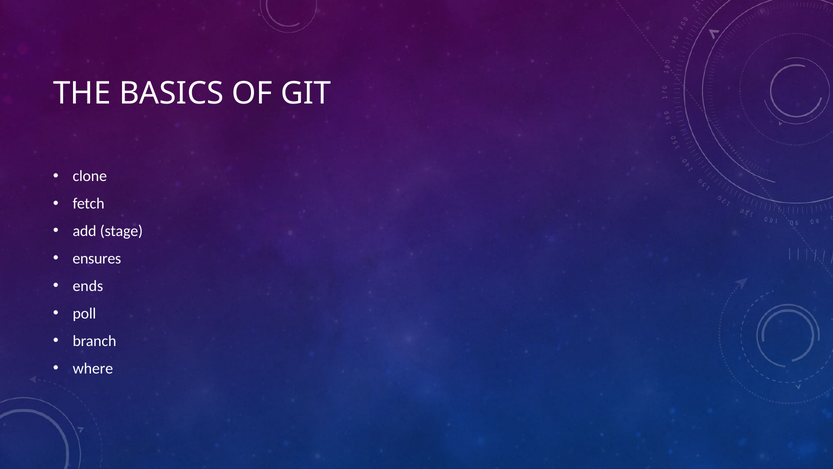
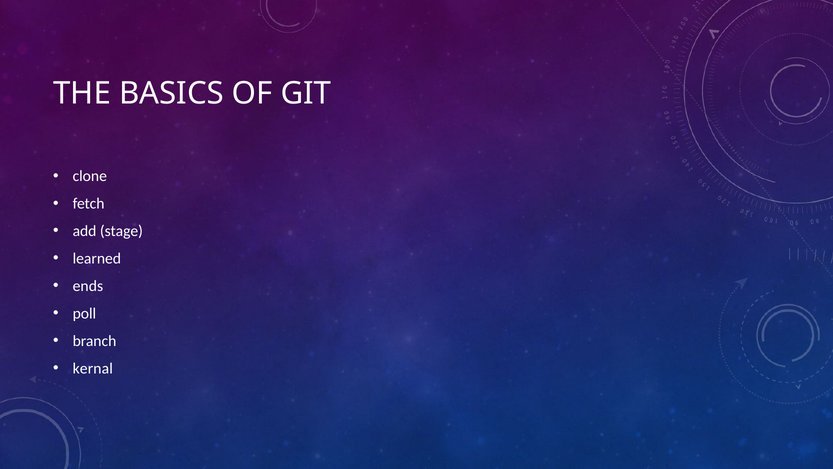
ensures: ensures -> learned (97, 258)
where: where -> kernal (93, 368)
